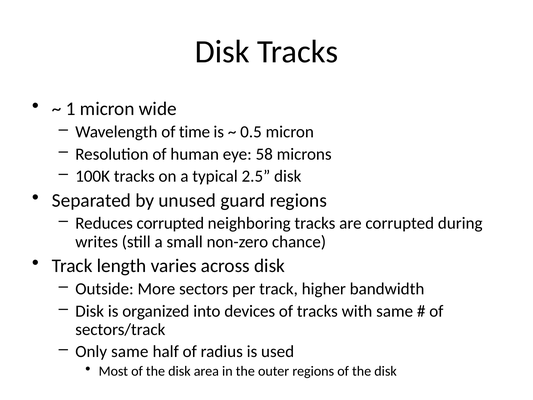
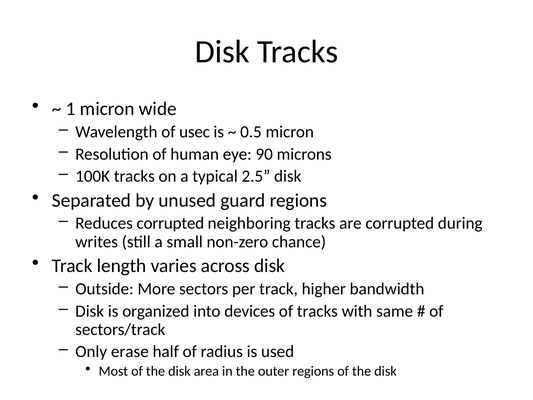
time: time -> usec (195, 132)
58: 58 -> 90 (264, 154)
Only same: same -> erase (130, 351)
